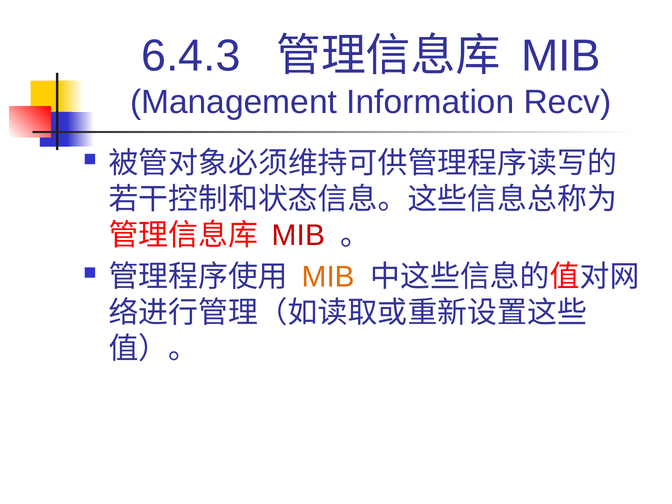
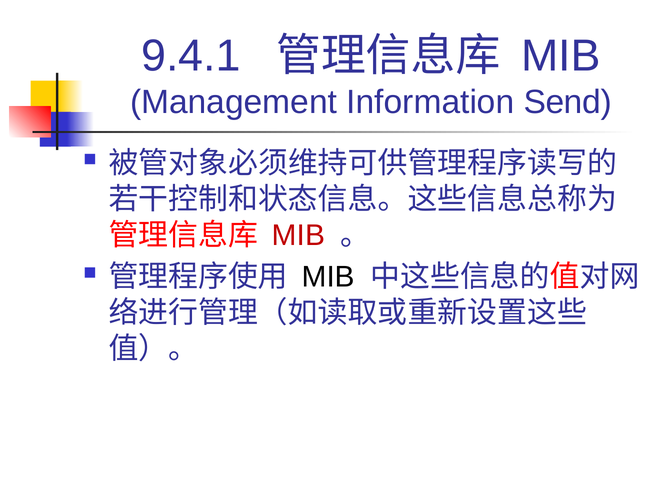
6.4.3: 6.4.3 -> 9.4.1 (191, 56)
Recv: Recv -> Send (568, 102)
MIB colour: orange -> black (328, 277)
